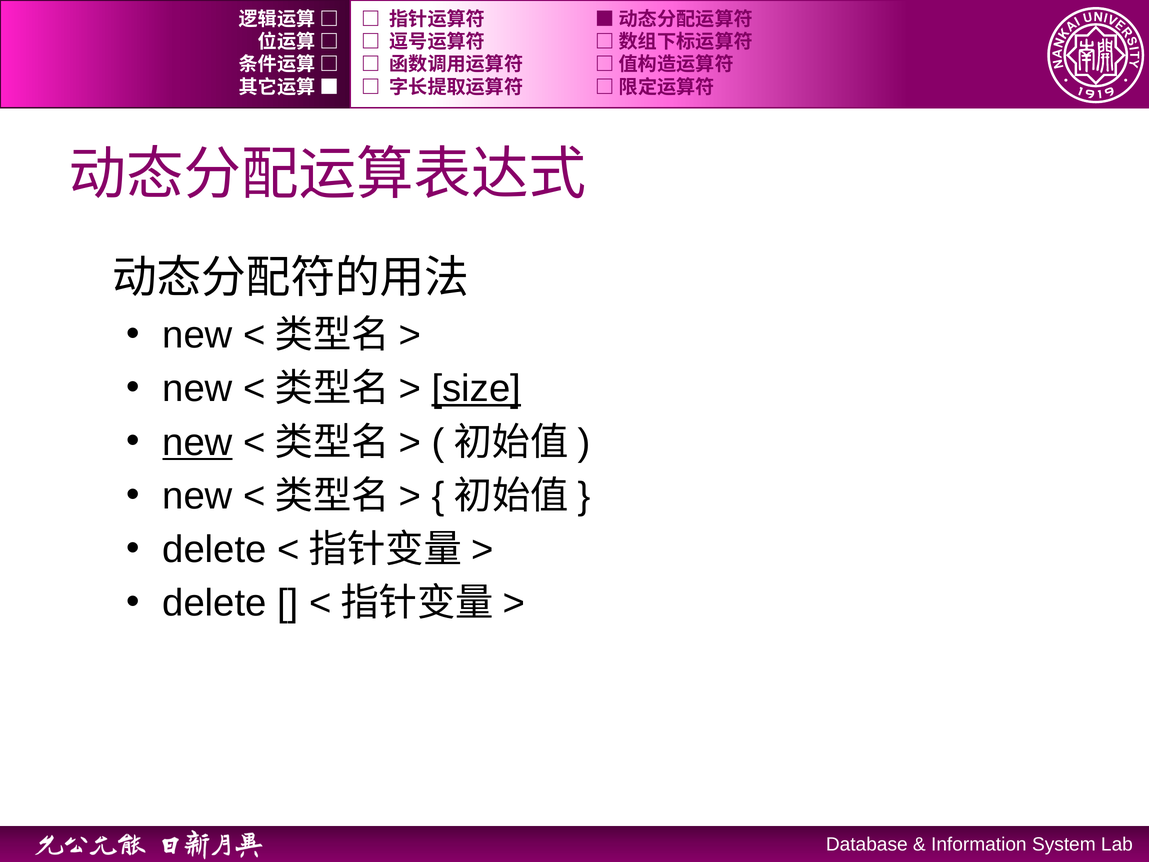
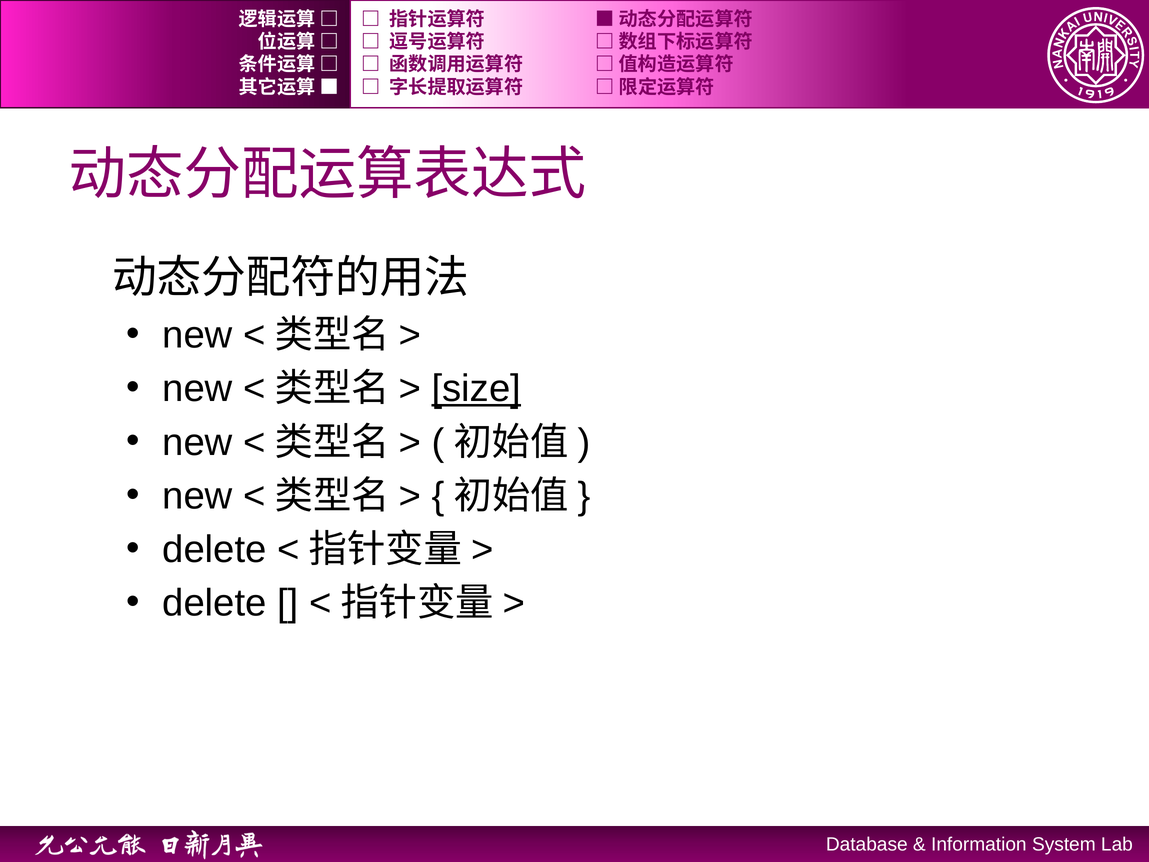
new underline: present -> none (197, 442)
